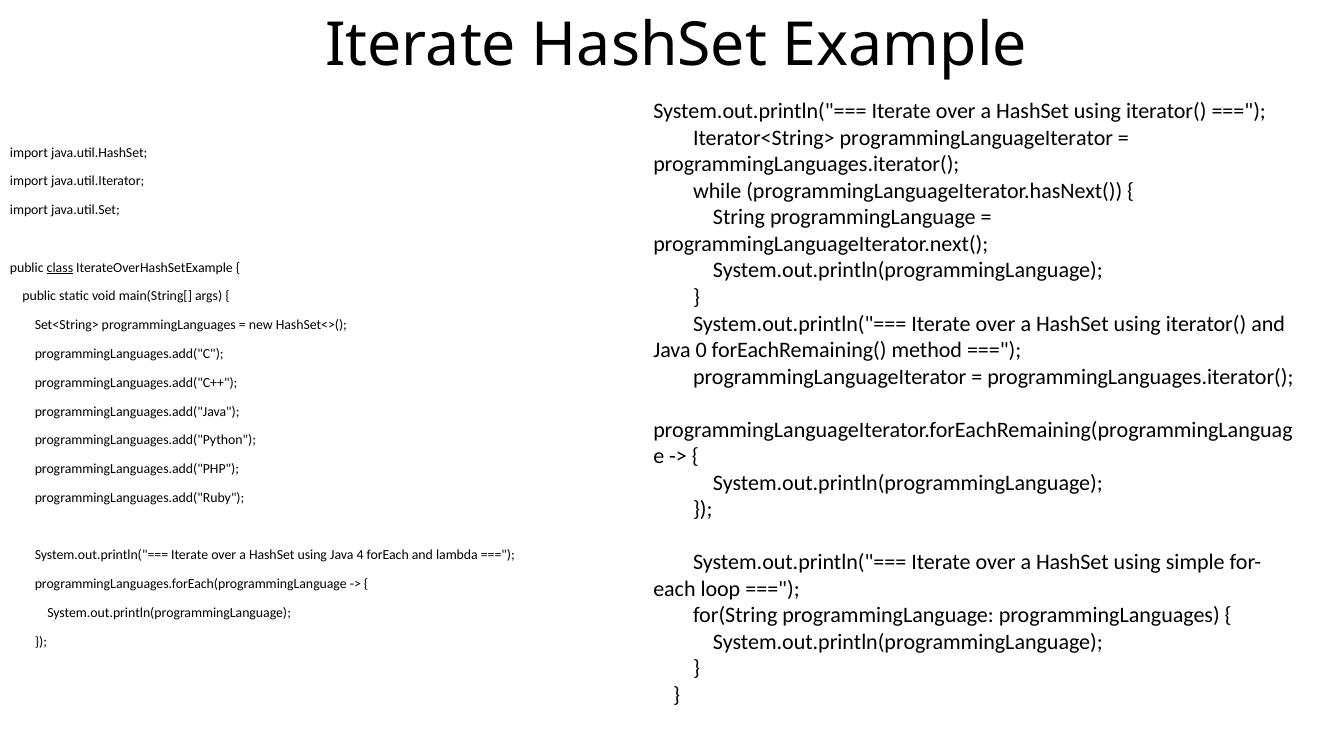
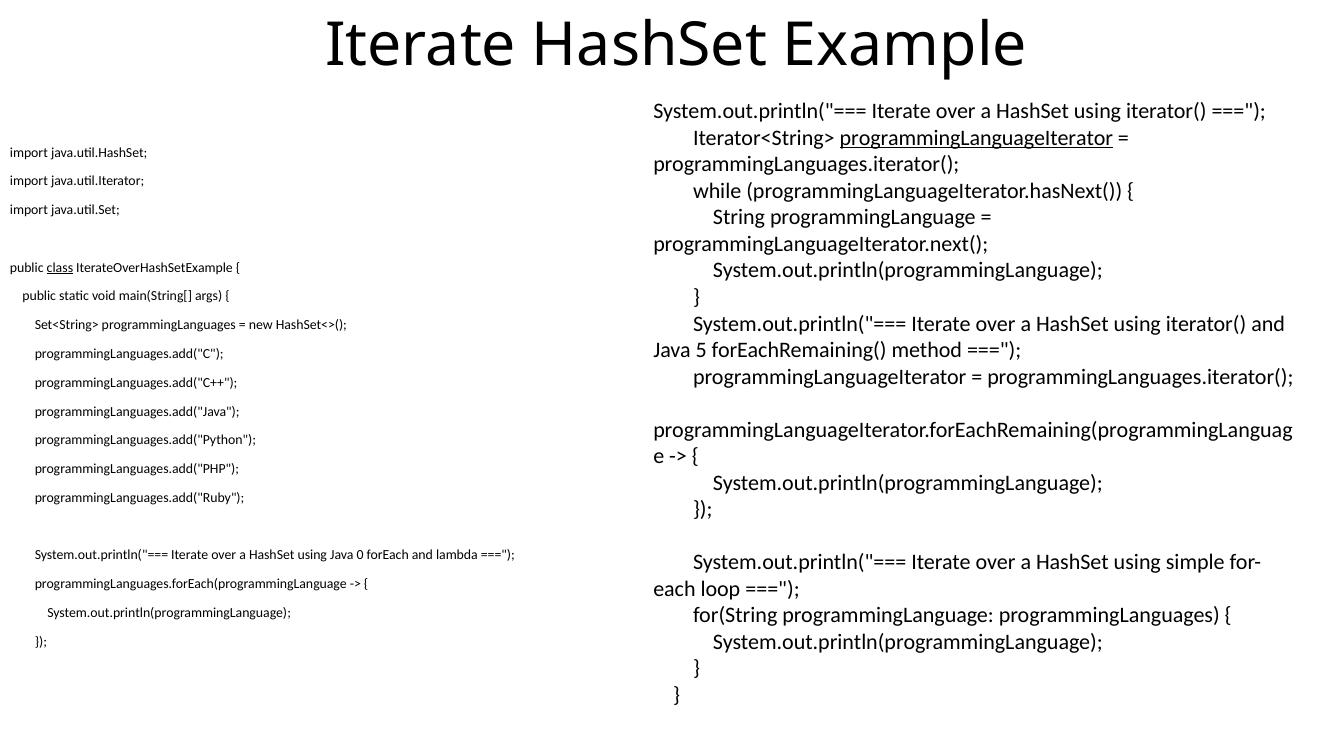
programmingLanguageIterator underline: none -> present (976, 138)
0: 0 -> 5 (701, 350)
4: 4 -> 0 (360, 555)
